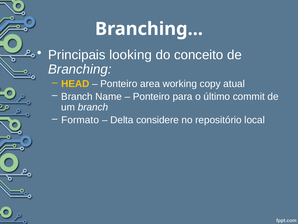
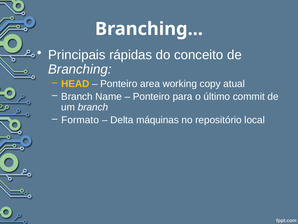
looking: looking -> rápidas (131, 55)
considere: considere -> máquinas (158, 120)
